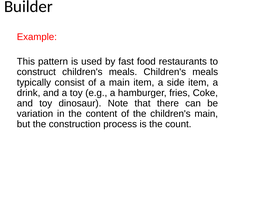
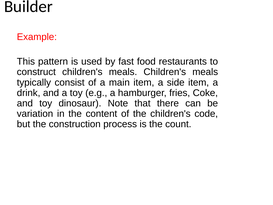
children's main: main -> code (206, 114)
